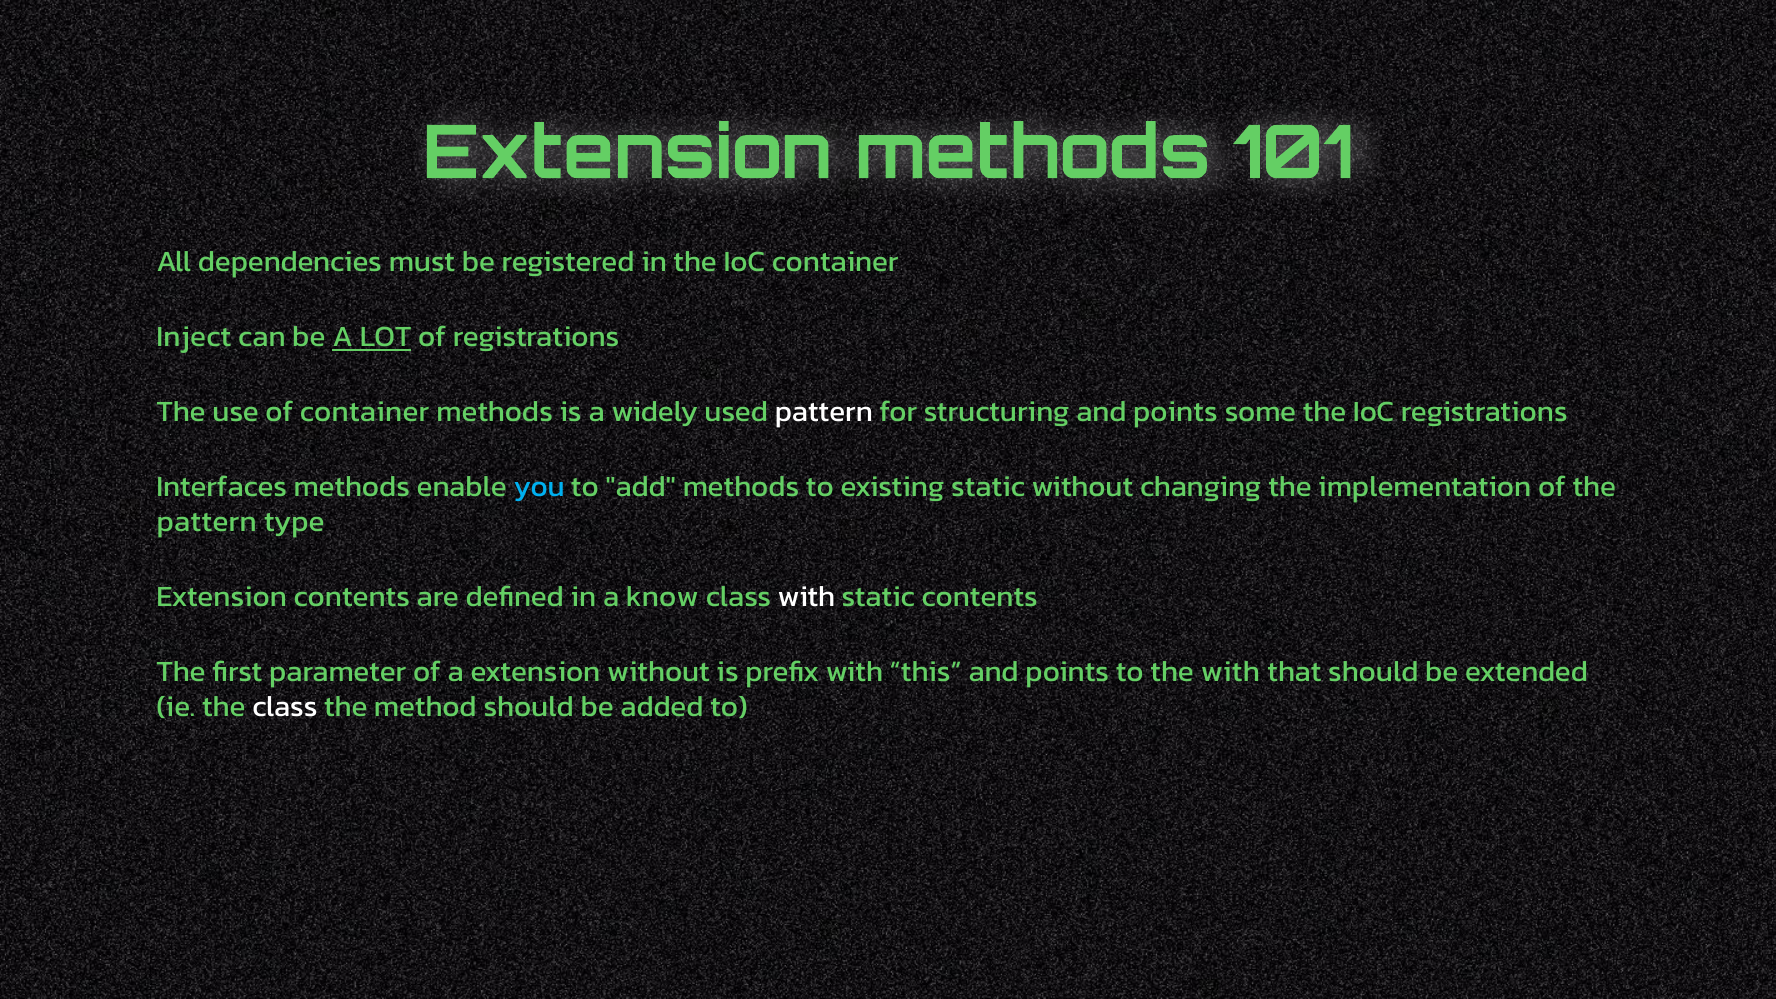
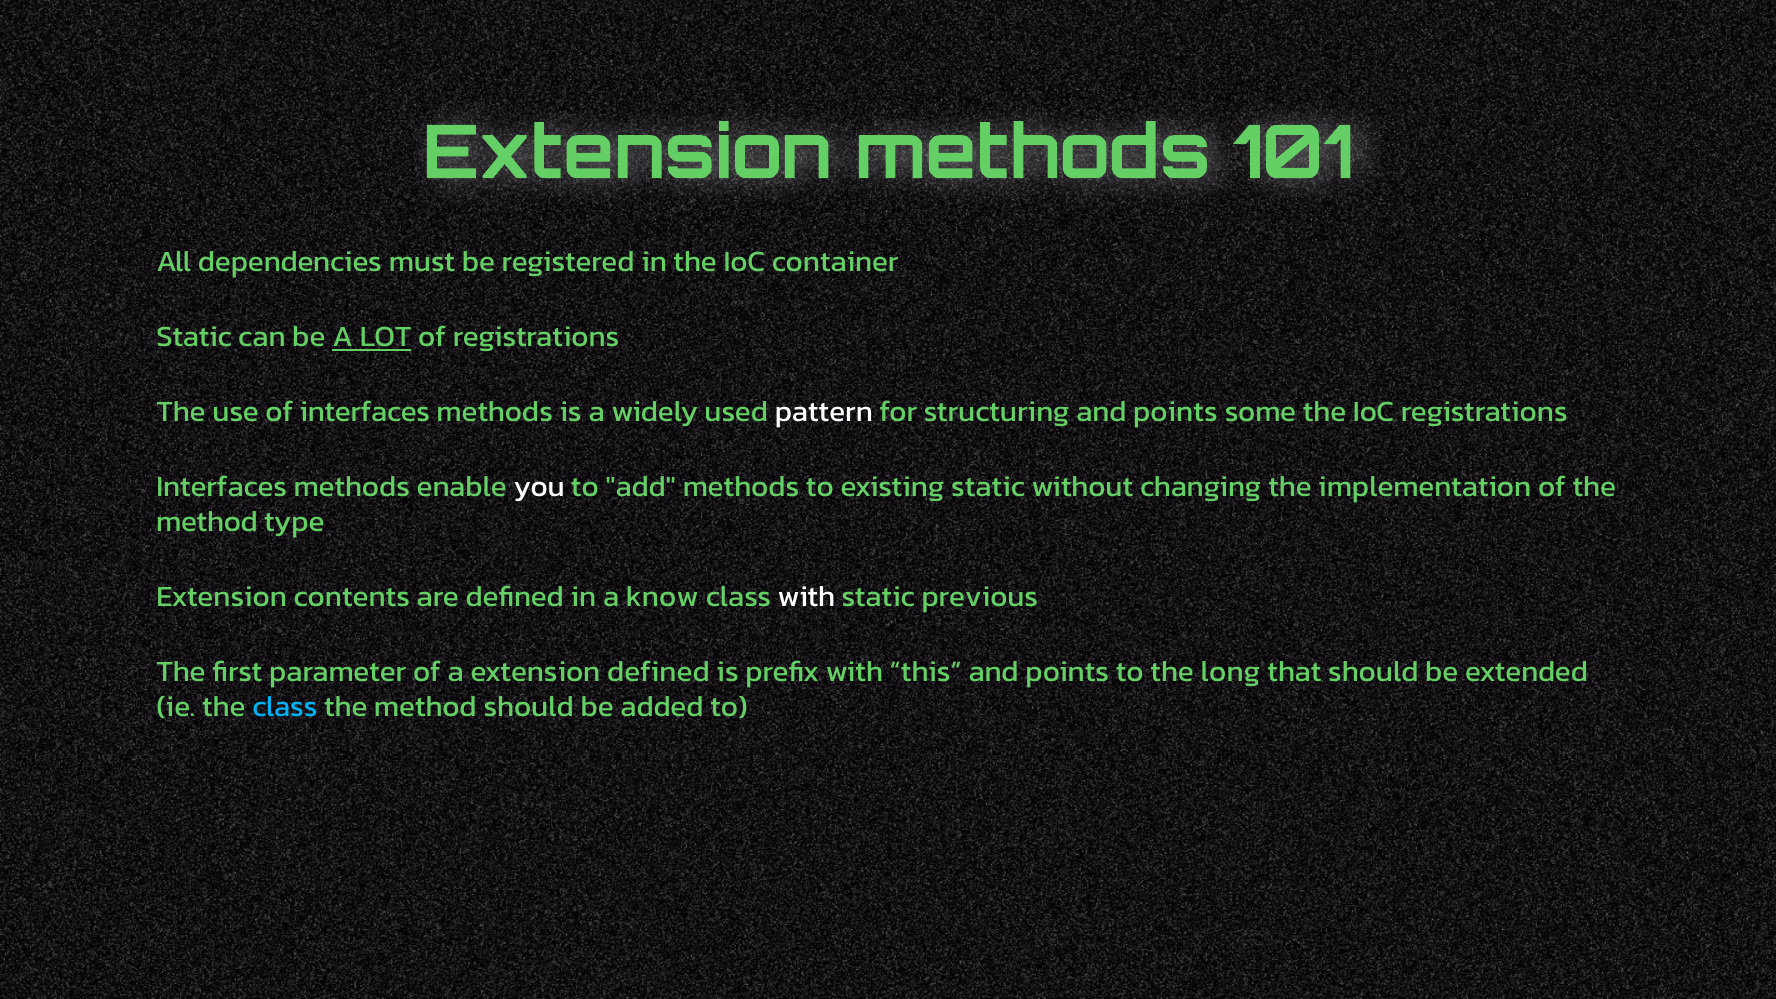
Inject: Inject -> Static (194, 336)
of container: container -> interfaces (365, 411)
you colour: light blue -> white (539, 486)
pattern: pattern -> method (207, 522)
static contents: contents -> previous (980, 597)
extension without: without -> defined (658, 672)
the with: with -> long (1230, 672)
class colour: white -> light blue (285, 707)
